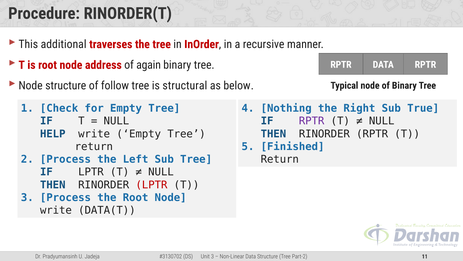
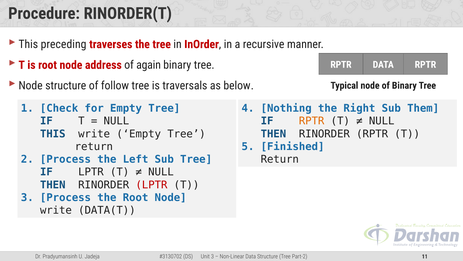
additional: additional -> preceding (64, 44)
structural: structural -> traversals (185, 86)
True: True -> Them (423, 108)
RPTR colour: purple -> orange (312, 121)
HELP: HELP -> THIS (53, 134)
